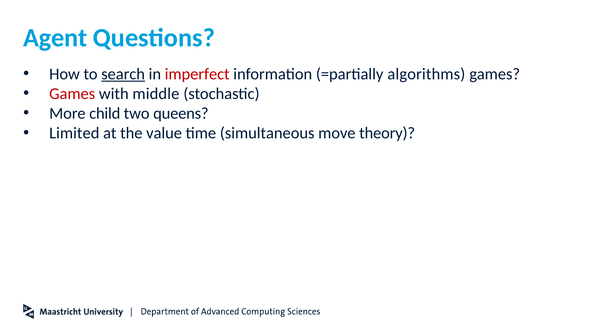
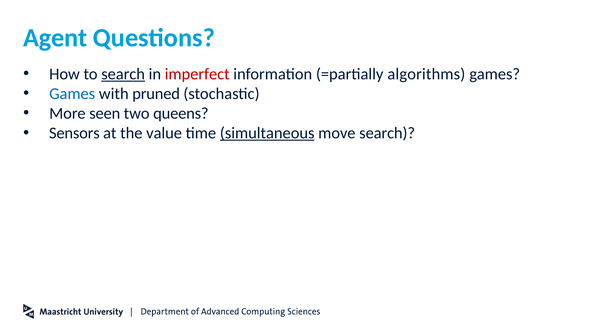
Games colour: red -> blue (72, 94)
middle: middle -> pruned (156, 94)
child: child -> seen (105, 113)
Limited: Limited -> Sensors (74, 133)
simultaneous underline: none -> present (267, 133)
move theory: theory -> search (387, 133)
